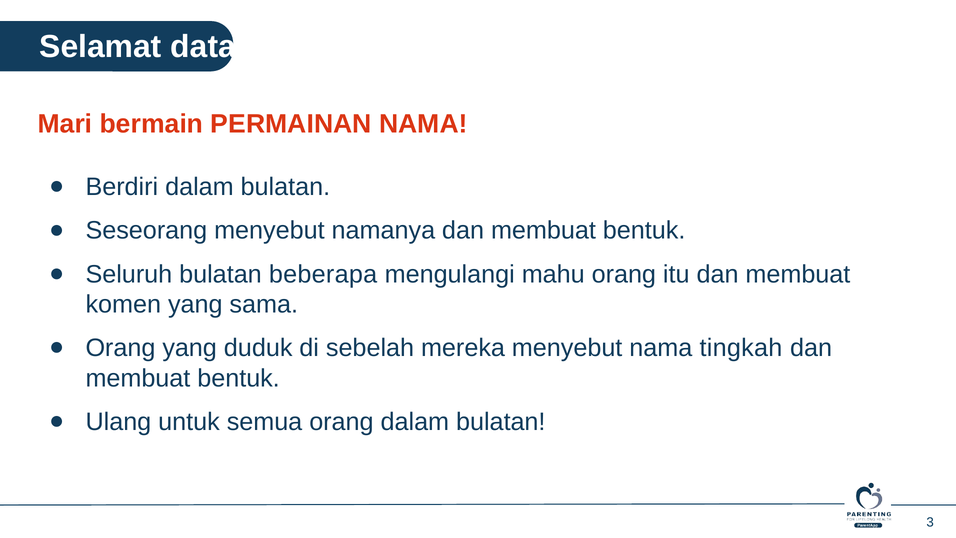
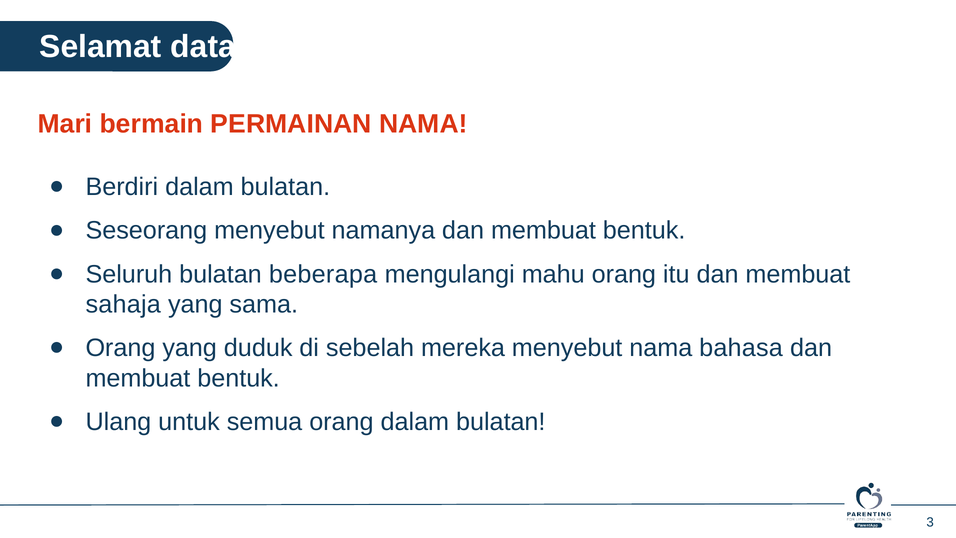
komen: komen -> sahaja (123, 304)
tingkah: tingkah -> bahasa (741, 348)
